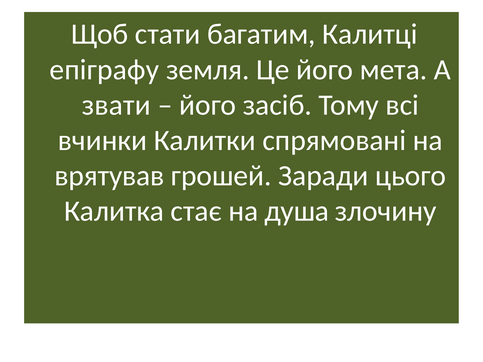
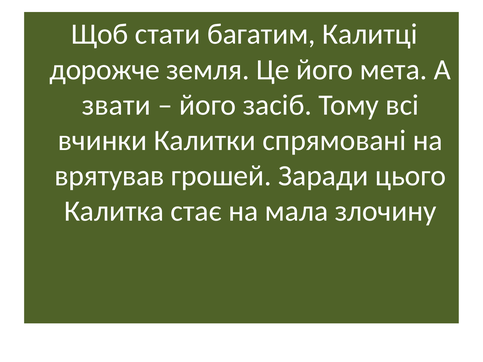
епіграфу: епіграфу -> дорожче (105, 70)
душа: душа -> мала (297, 211)
